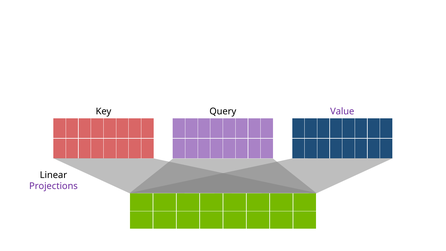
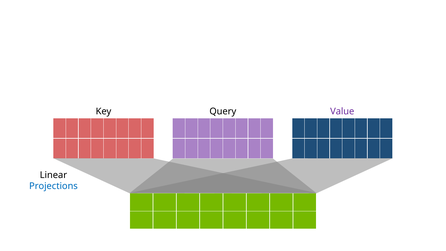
Projections colour: purple -> blue (53, 186)
